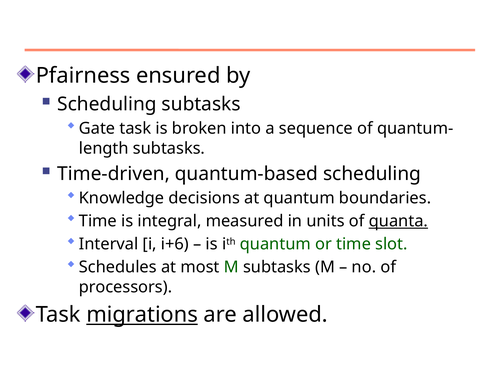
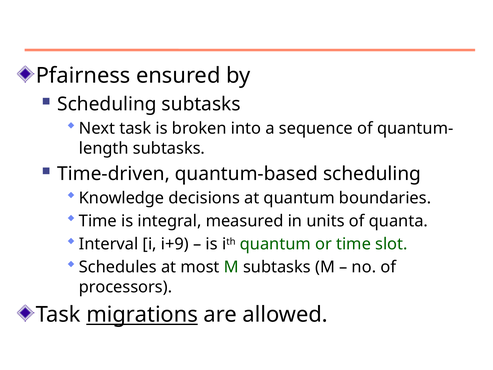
Gate: Gate -> Next (97, 128)
quanta underline: present -> none (398, 221)
i+6: i+6 -> i+9 (175, 244)
